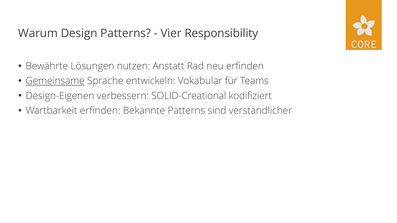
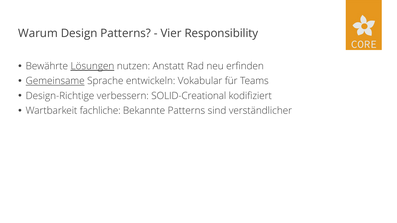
Lösungen underline: none -> present (92, 66)
Design-Eigenen: Design-Eigenen -> Design-Richtige (60, 96)
Wartbarkeit erfinden: erfinden -> fachliche (100, 111)
